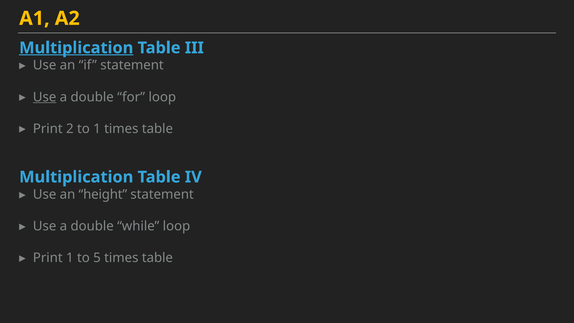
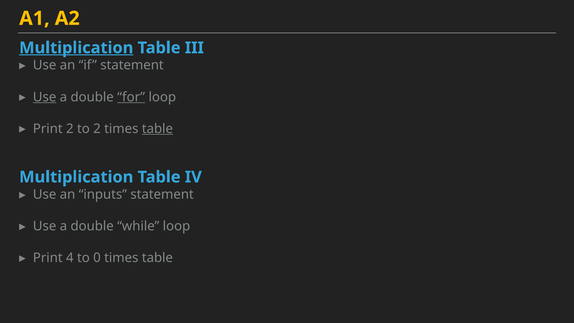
for underline: none -> present (131, 97)
to 1: 1 -> 2 (97, 129)
table underline: none -> present (157, 129)
height: height -> inputs (103, 194)
Print 1: 1 -> 4 (70, 258)
5: 5 -> 0 (97, 258)
